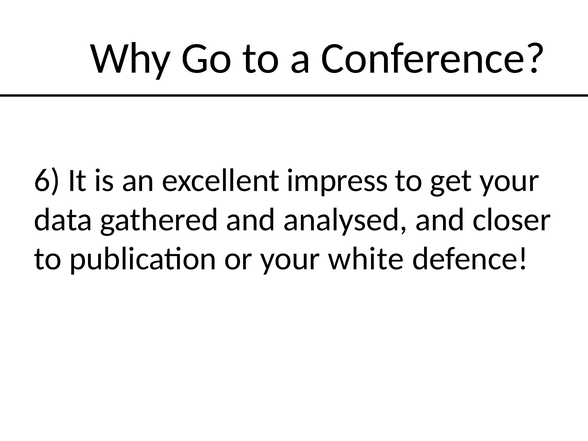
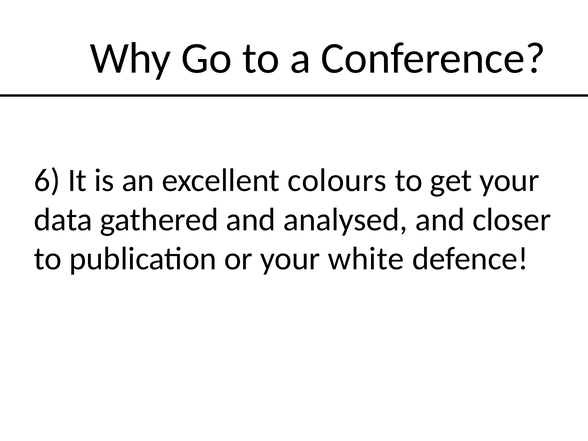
impress: impress -> colours (337, 180)
